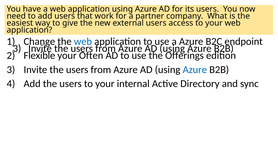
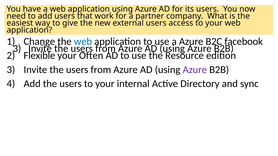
endpoint: endpoint -> facebook (244, 41)
Offerings: Offerings -> Resource (185, 56)
Azure colour: blue -> purple (195, 70)
